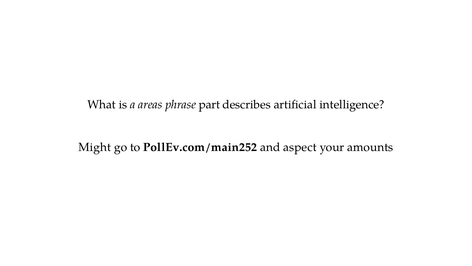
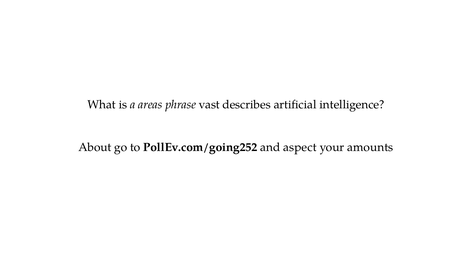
part: part -> vast (209, 105)
Might: Might -> About (95, 147)
PollEv.com/main252: PollEv.com/main252 -> PollEv.com/going252 (200, 147)
